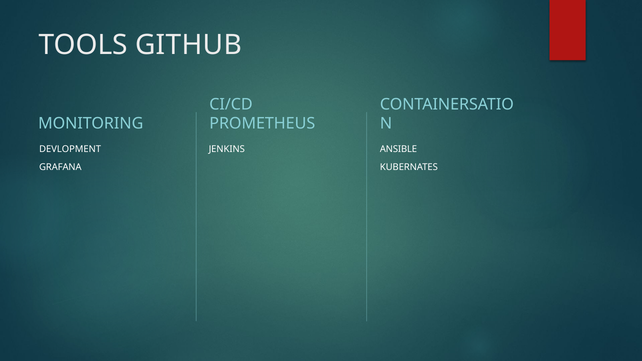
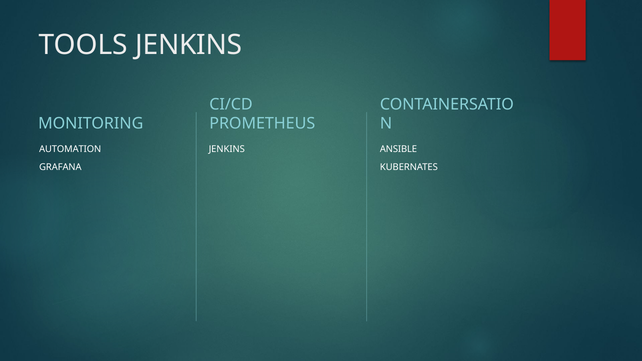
TOOLS GITHUB: GITHUB -> JENKINS (189, 45)
DEVLOPMENT: DEVLOPMENT -> AUTOMATION (70, 149)
